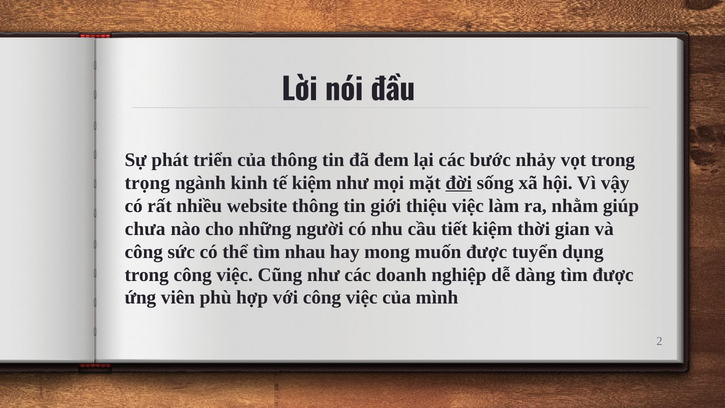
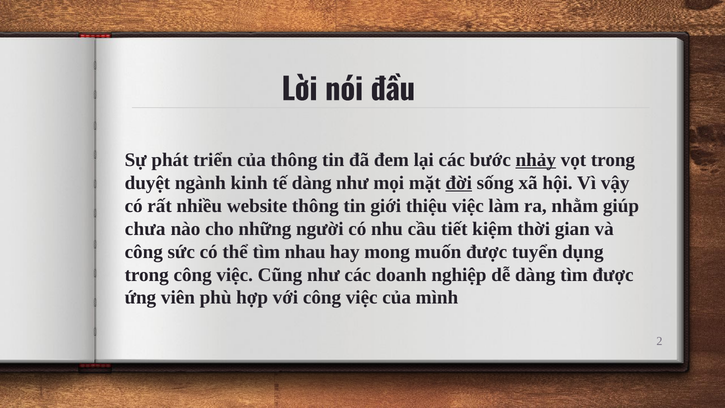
nhảy underline: none -> present (536, 160)
trọng: trọng -> duyệt (147, 183)
tế kiệm: kiệm -> dàng (312, 183)
